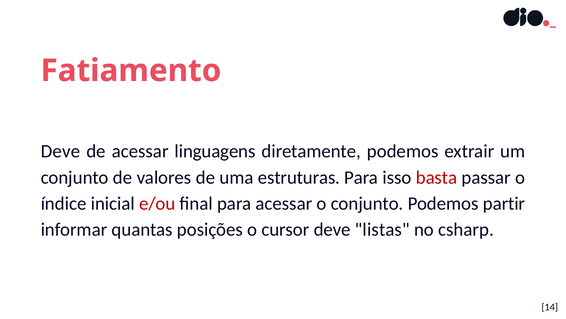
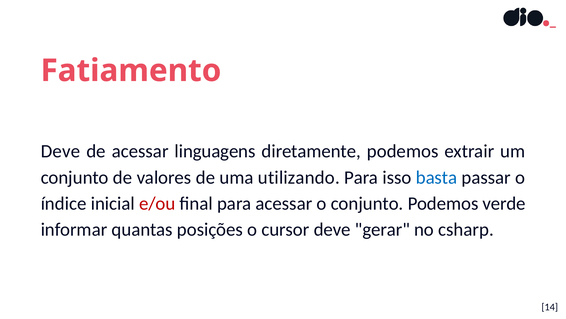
estruturas: estruturas -> utilizando (299, 177)
basta colour: red -> blue (437, 177)
partir: partir -> verde (504, 203)
listas: listas -> gerar (382, 229)
